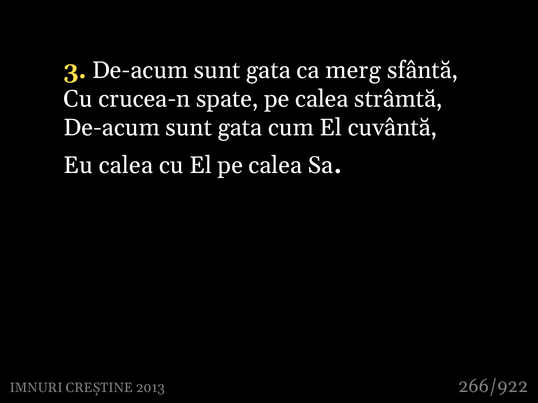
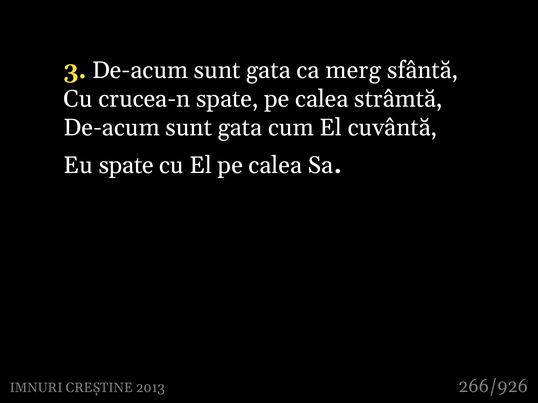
Eu calea: calea -> spate (126, 165)
266/922: 266/922 -> 266/926 (493, 387)
